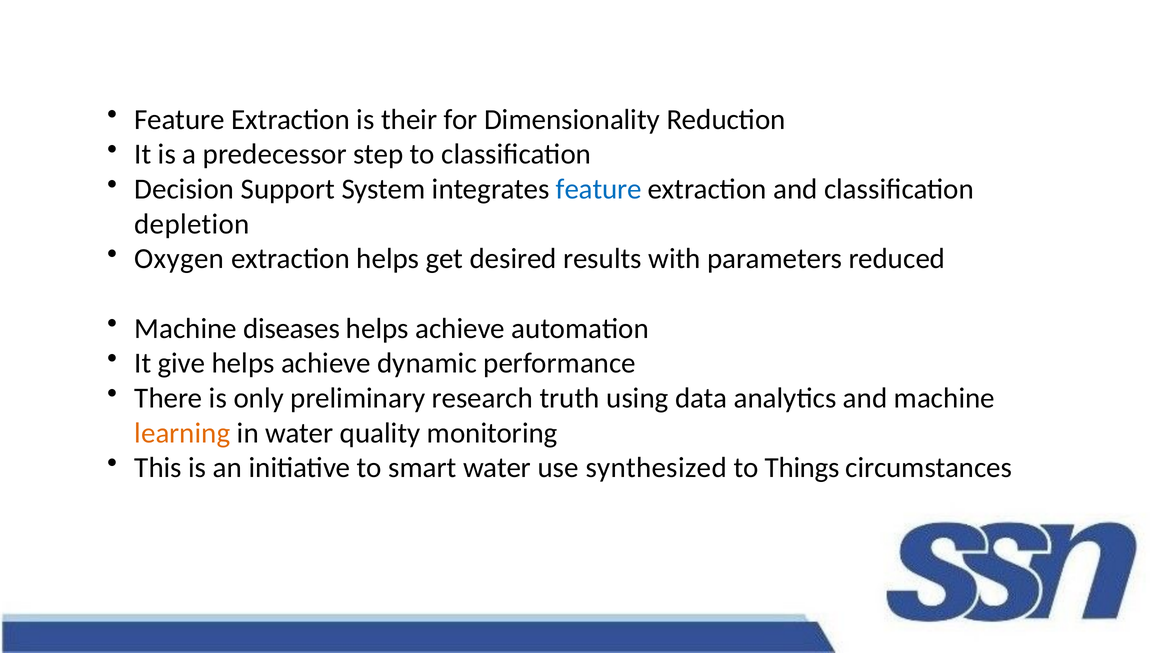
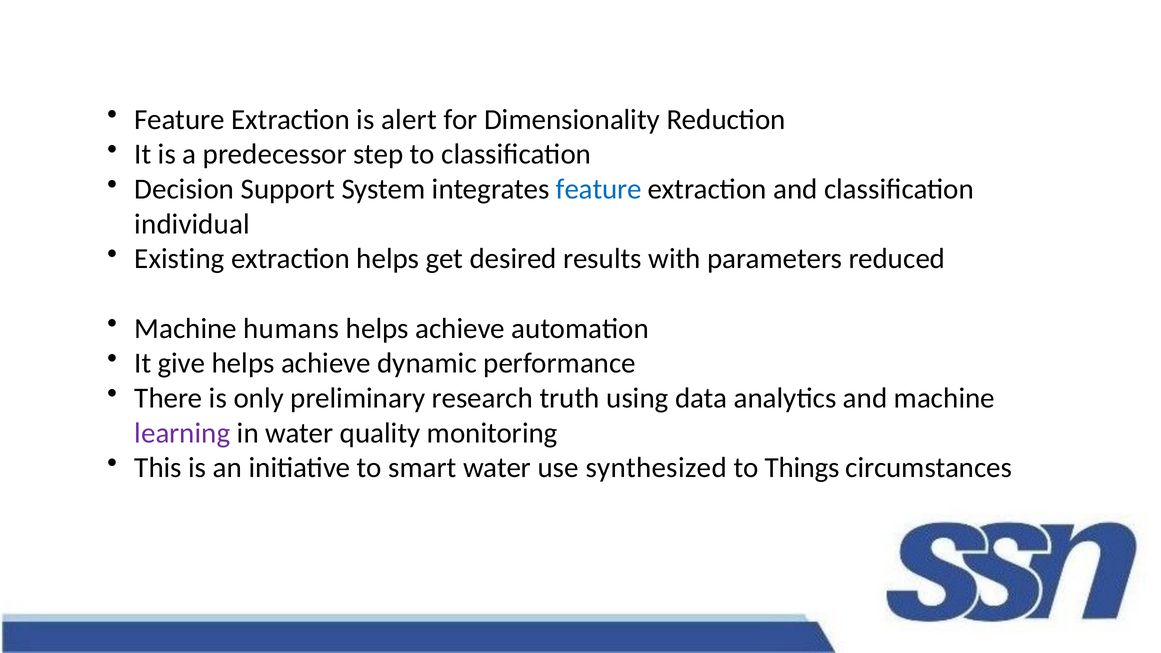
their: their -> alert (409, 120)
depletion: depletion -> individual (192, 224)
Oxygen: Oxygen -> Existing (179, 259)
diseases: diseases -> humans (291, 329)
learning colour: orange -> purple (182, 433)
